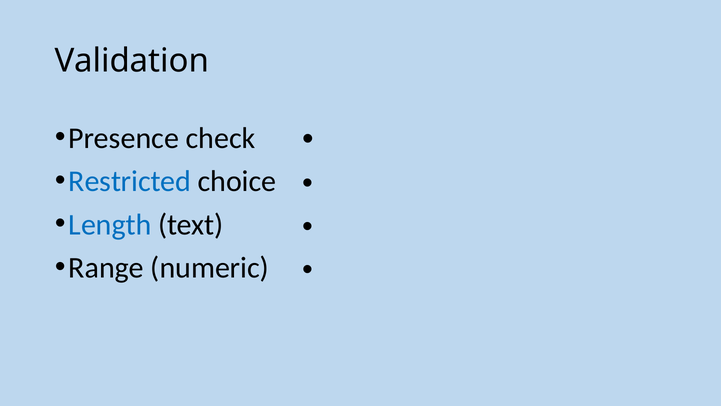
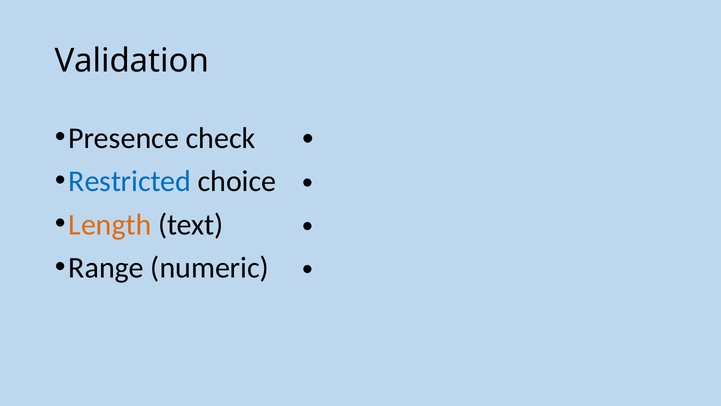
Length colour: blue -> orange (110, 224)
